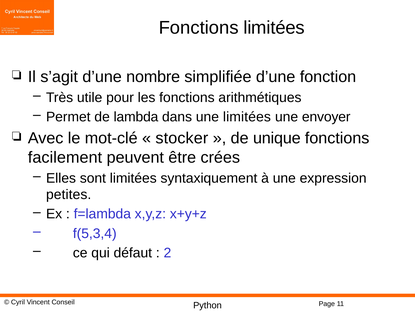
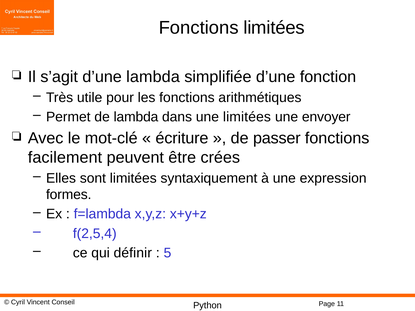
d’une nombre: nombre -> lambda (153, 77)
stocker: stocker -> écriture (182, 138)
unique: unique -> passer (277, 138)
petites: petites -> formes (69, 195)
f(5,3,4: f(5,3,4 -> f(2,5,4 (95, 234)
défaut: défaut -> définir (133, 253)
2: 2 -> 5 (167, 253)
